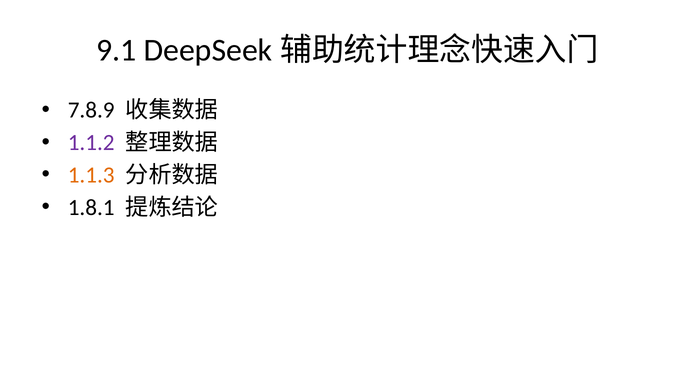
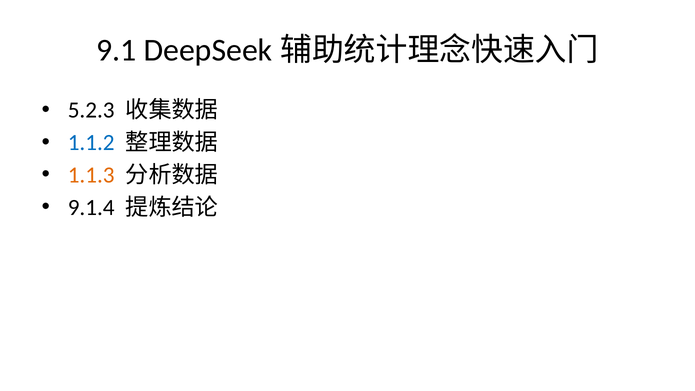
7.8.9: 7.8.9 -> 5.2.3 (91, 110)
1.1.2 colour: purple -> blue (91, 143)
1.8.1: 1.8.1 -> 9.1.4 (91, 208)
